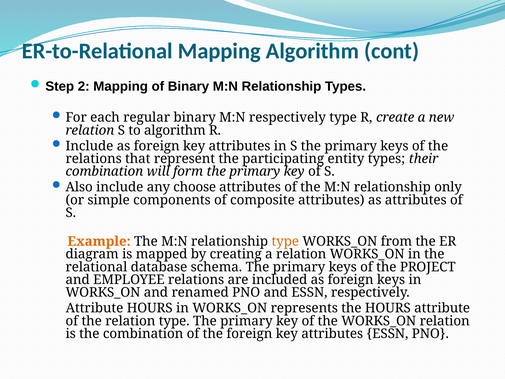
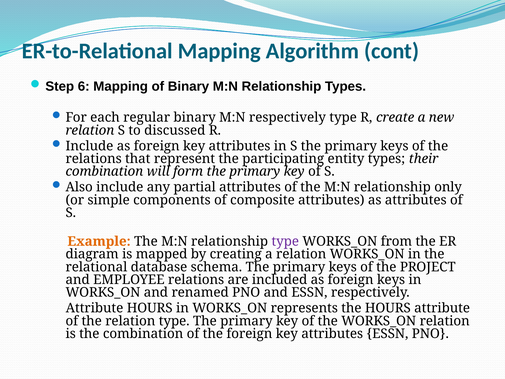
2: 2 -> 6 (84, 86)
to algorithm: algorithm -> discussed (175, 130)
choose: choose -> partial (195, 187)
type colour: orange -> purple (285, 241)
